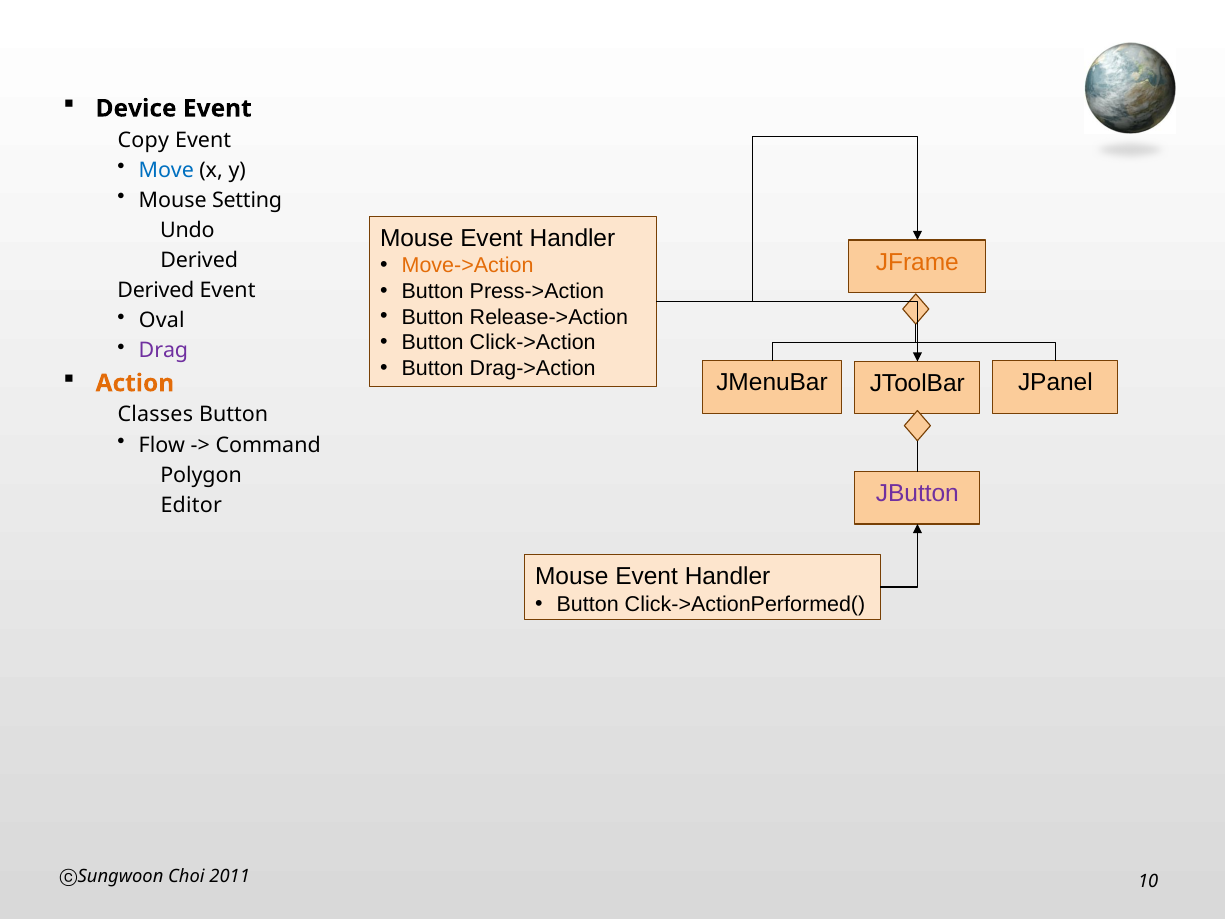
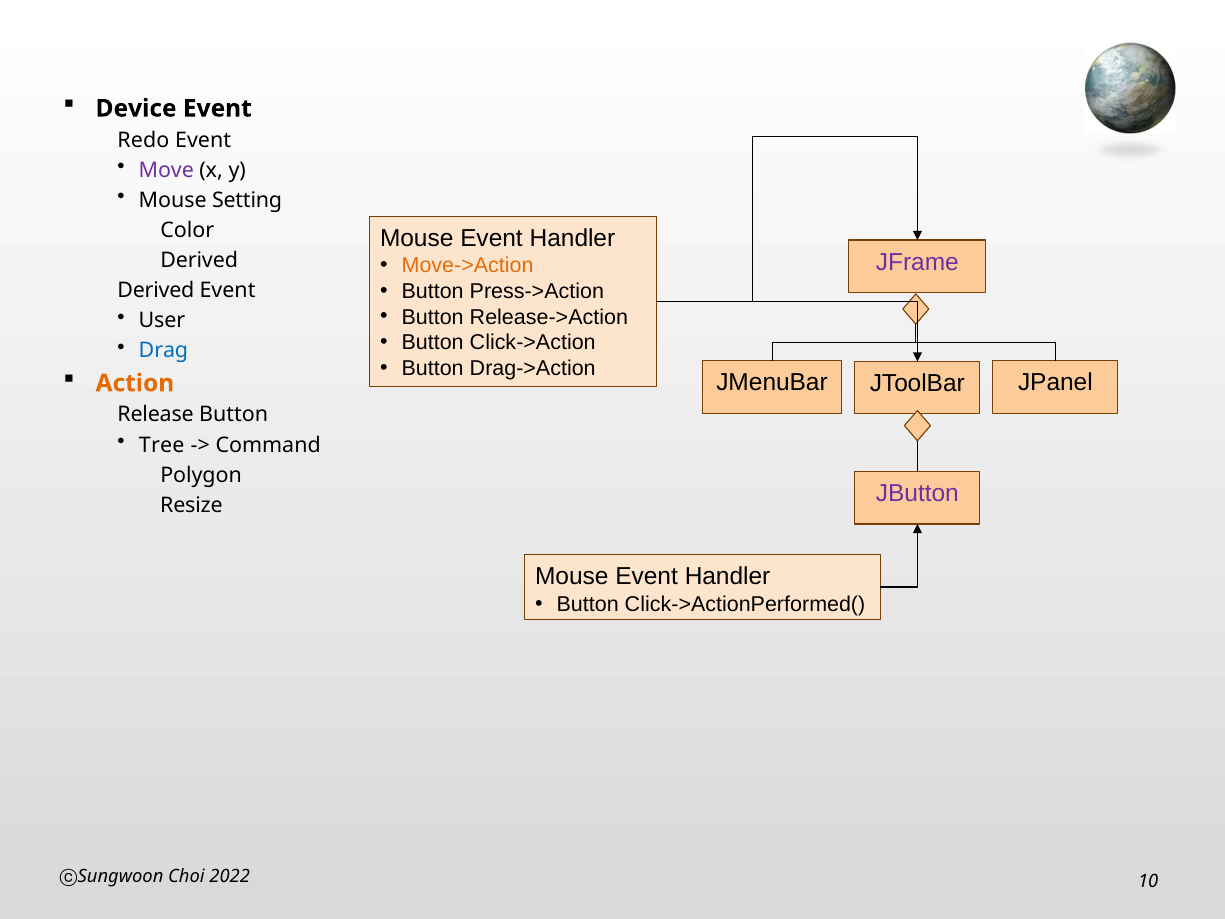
Copy: Copy -> Redo (143, 140)
Move colour: blue -> purple (166, 170)
Undo: Undo -> Color (187, 230)
JFrame colour: orange -> purple (917, 262)
Oval: Oval -> User (162, 321)
Drag colour: purple -> blue (163, 351)
Classes: Classes -> Release (156, 415)
Flow: Flow -> Tree (162, 445)
Editor: Editor -> Resize (191, 505)
2011: 2011 -> 2022 (230, 877)
